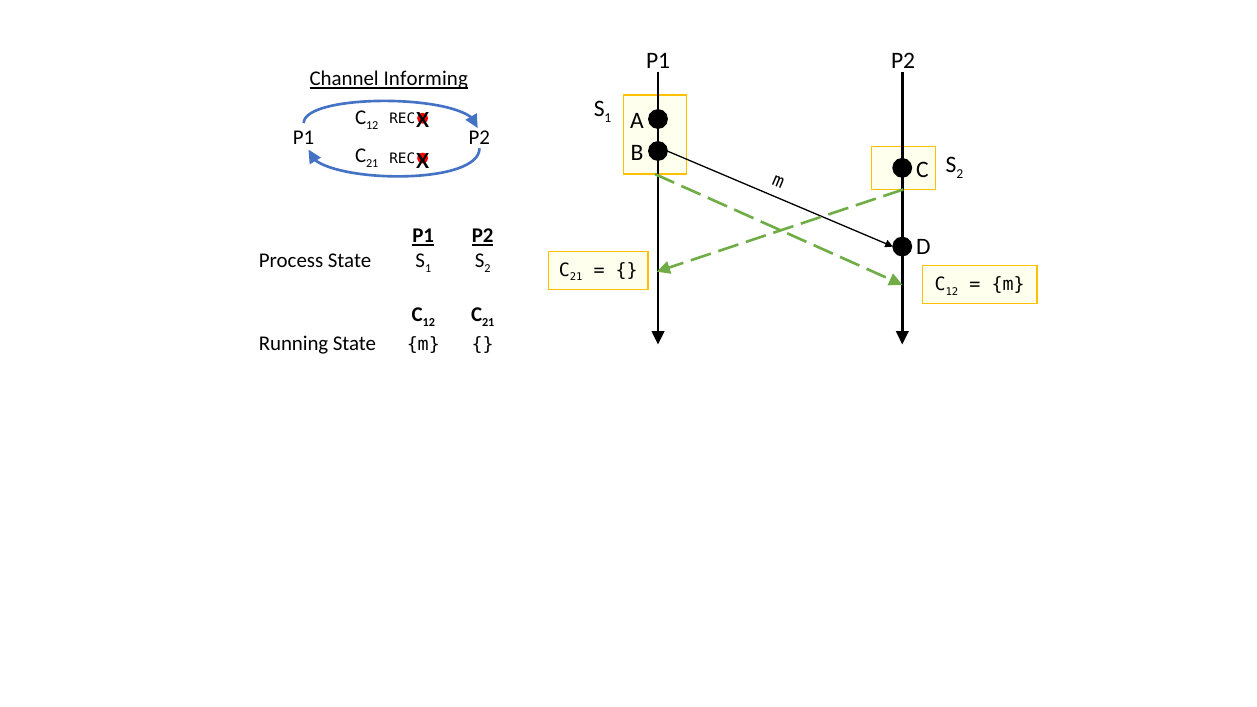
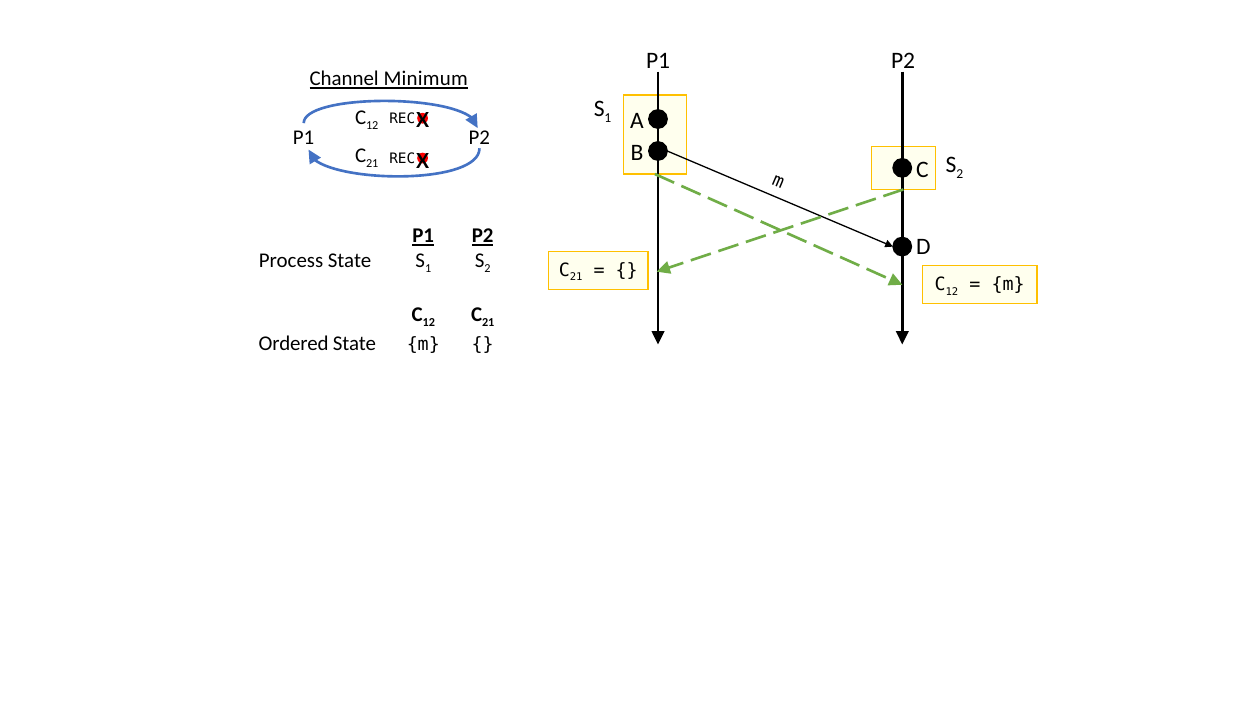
Informing: Informing -> Minimum (426, 79)
Running: Running -> Ordered (294, 343)
